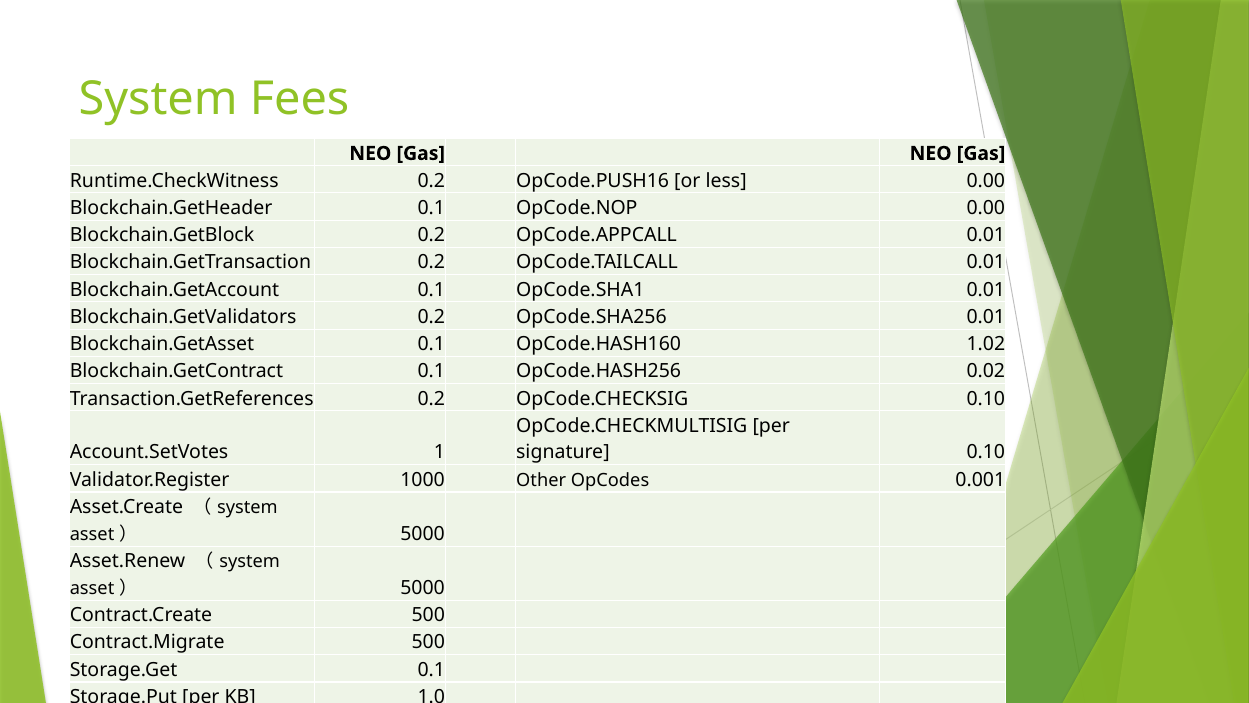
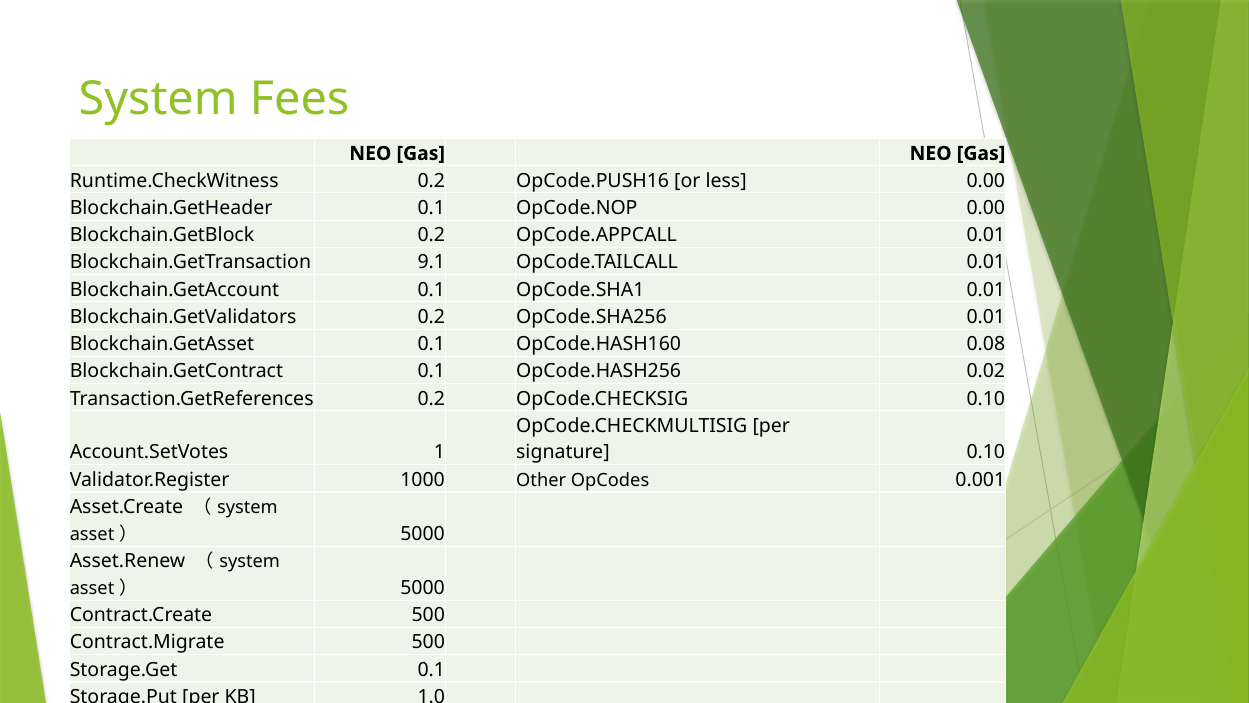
Blockchain.GetTransaction 0.2: 0.2 -> 9.1 (431, 262)
1.02: 1.02 -> 0.08 (986, 344)
